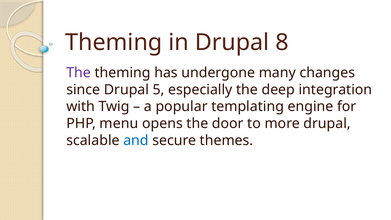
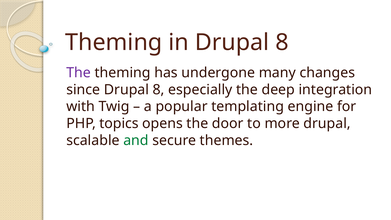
since Drupal 5: 5 -> 8 (159, 90)
menu: menu -> topics (119, 123)
and colour: blue -> green (136, 140)
